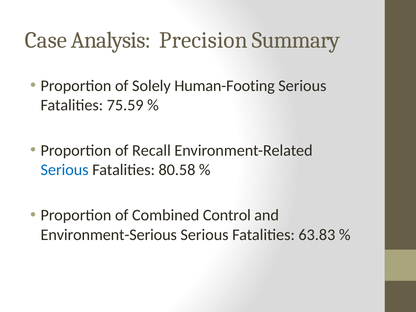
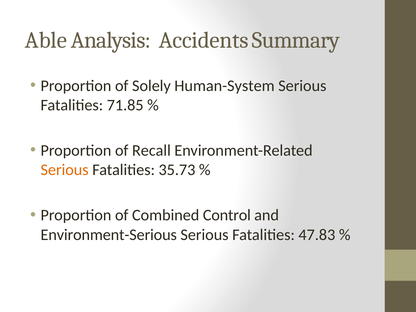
Case: Case -> Able (46, 40)
Precision: Precision -> Accidents (204, 40)
Human-Footing: Human-Footing -> Human-System (225, 86)
75.59: 75.59 -> 71.85 (125, 105)
Serious colour: blue -> orange (65, 170)
80.58: 80.58 -> 35.73 (177, 170)
63.83: 63.83 -> 47.83 (317, 235)
